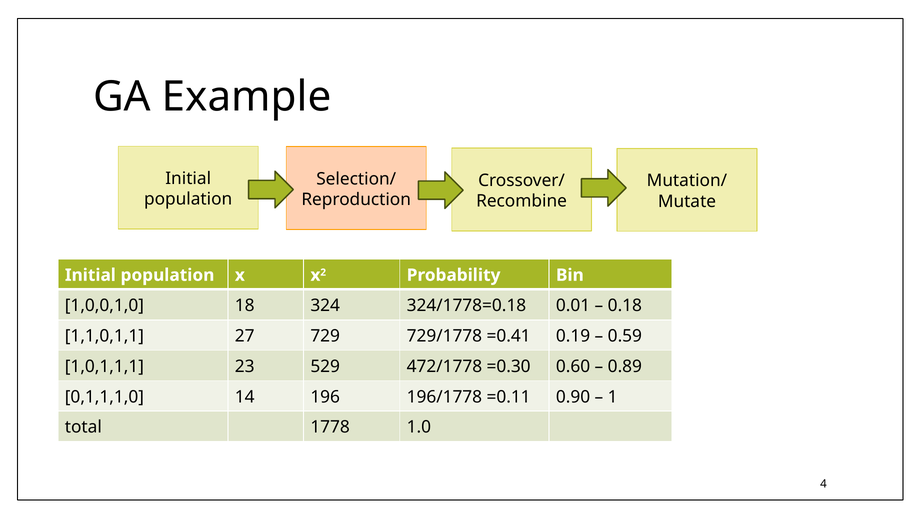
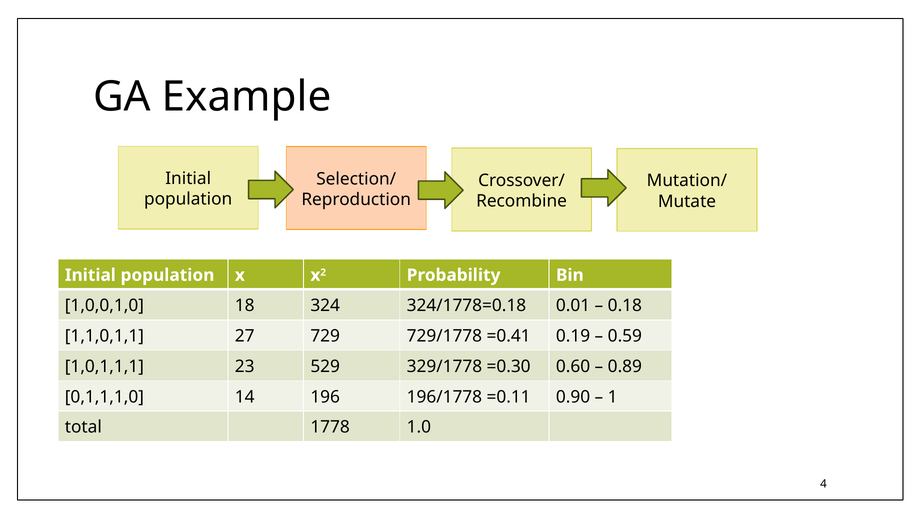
472/1778: 472/1778 -> 329/1778 (444, 366)
